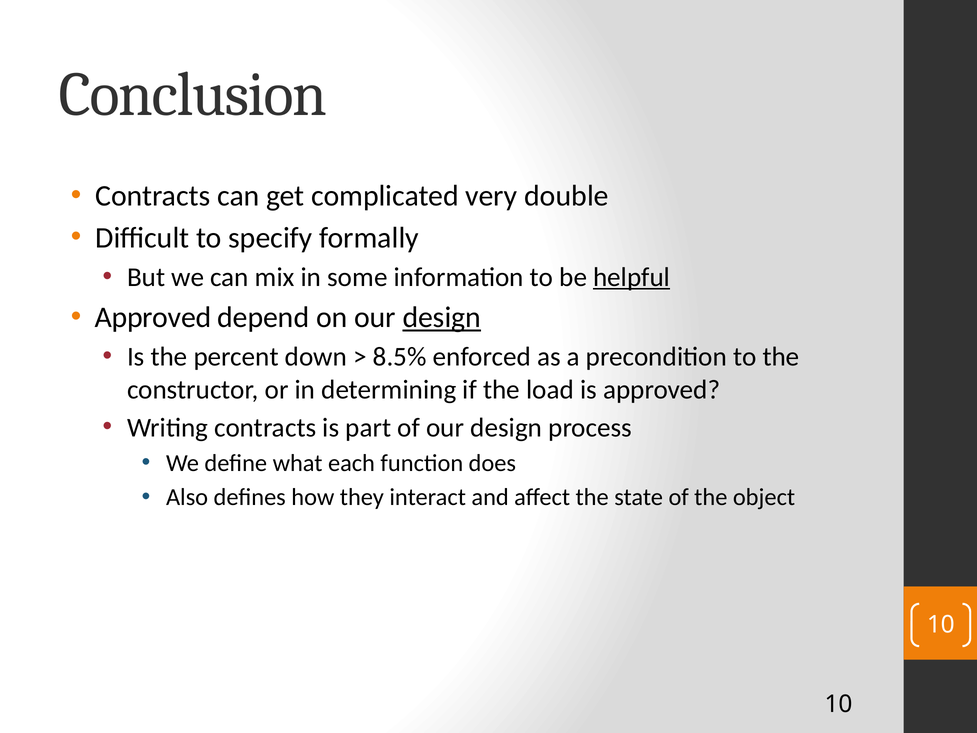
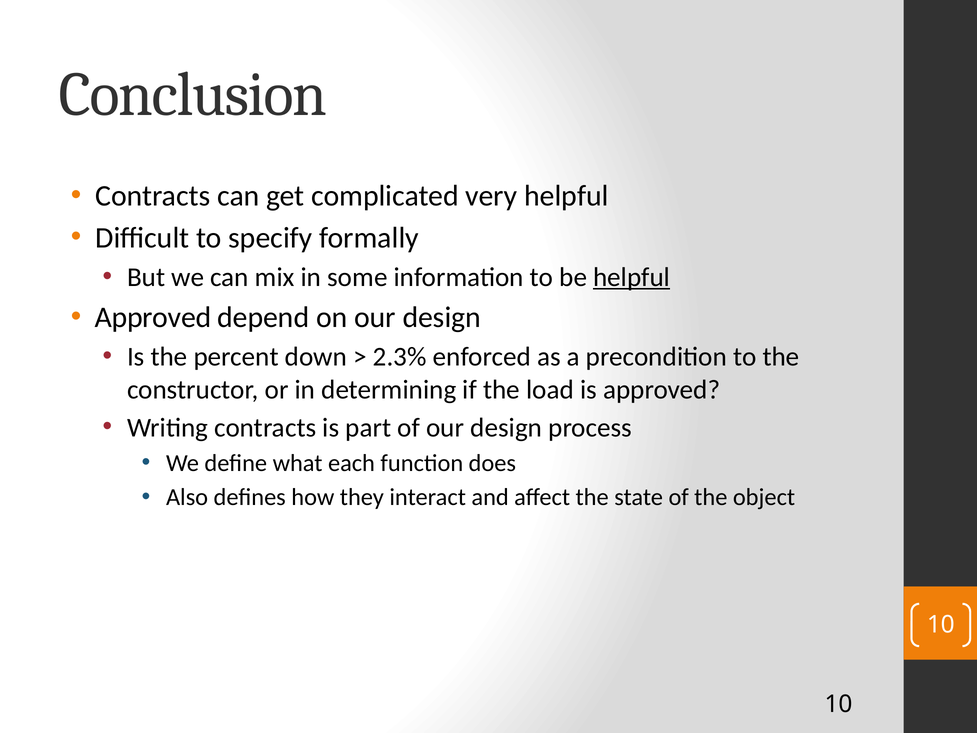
very double: double -> helpful (566, 196)
design underline: present -> none (442, 317)
8.5%: 8.5% -> 2.3% (400, 357)
